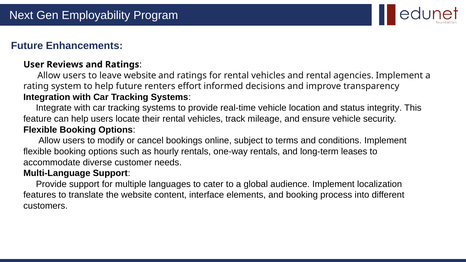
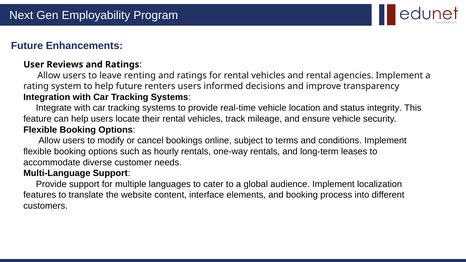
leave website: website -> renting (140, 75)
renters effort: effort -> users (189, 86)
